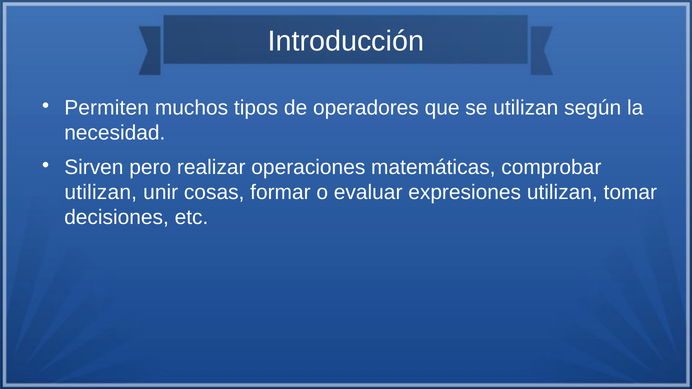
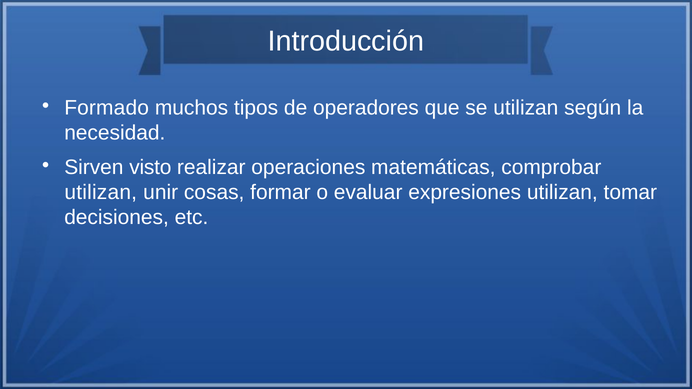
Permiten: Permiten -> Formado (107, 108)
pero: pero -> visto (150, 167)
